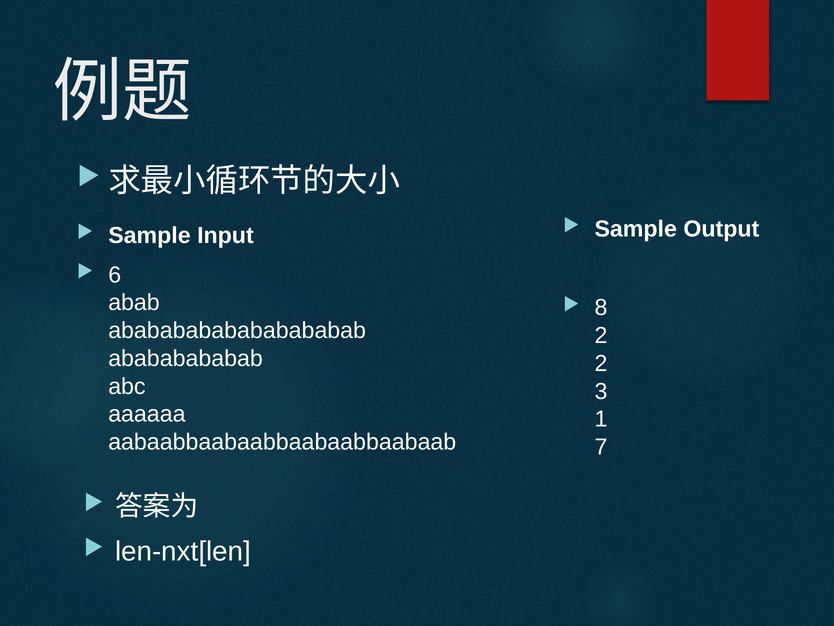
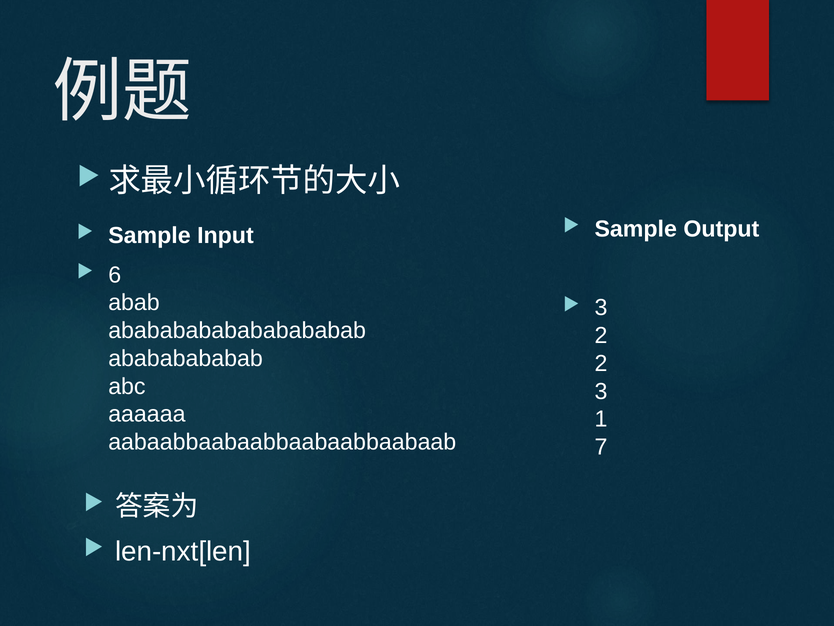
8: 8 -> 3 (601, 308)
